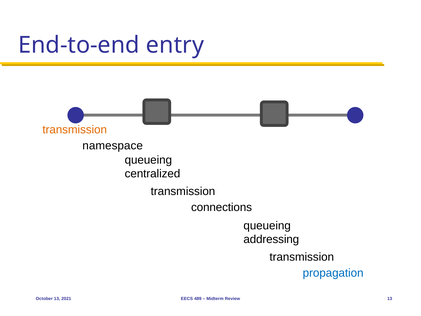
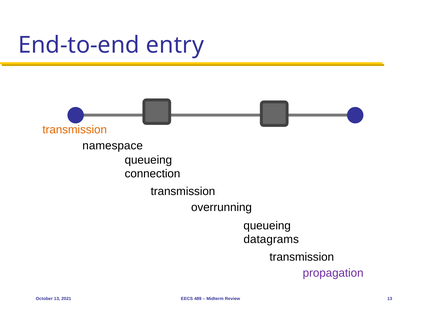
centralized: centralized -> connection (152, 173)
connections: connections -> overrunning (221, 207)
addressing: addressing -> datagrams (271, 239)
propagation colour: blue -> purple (333, 273)
